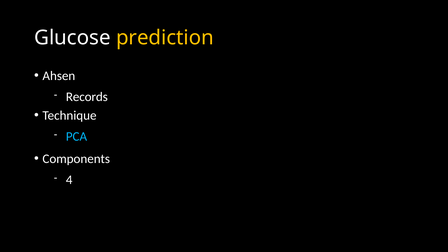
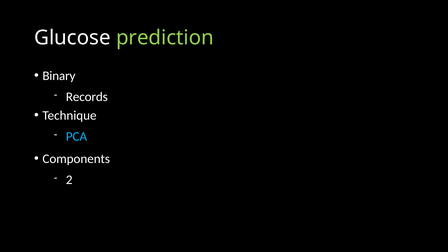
prediction colour: yellow -> light green (165, 38)
Ahsen: Ahsen -> Binary (59, 76)
4: 4 -> 2 (69, 180)
